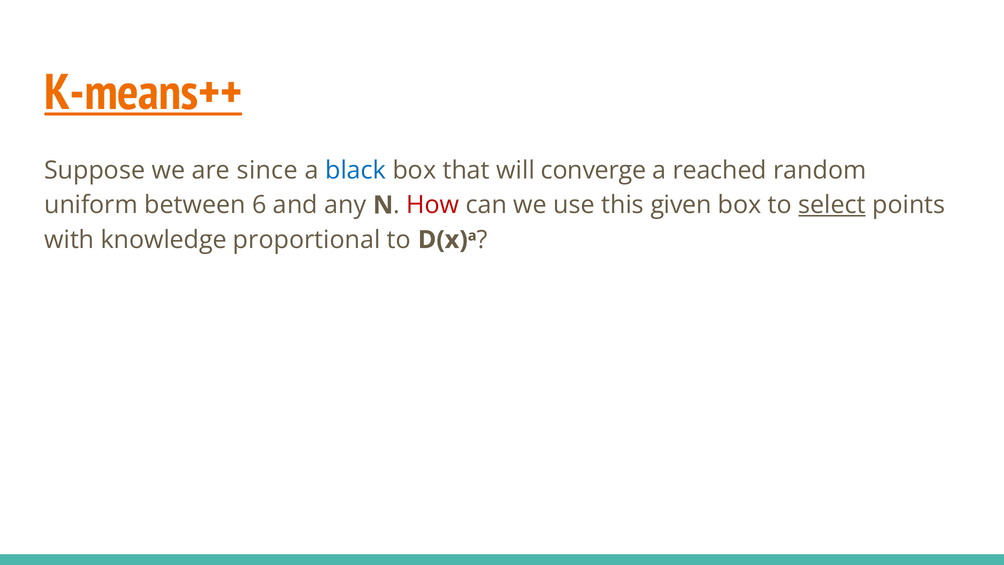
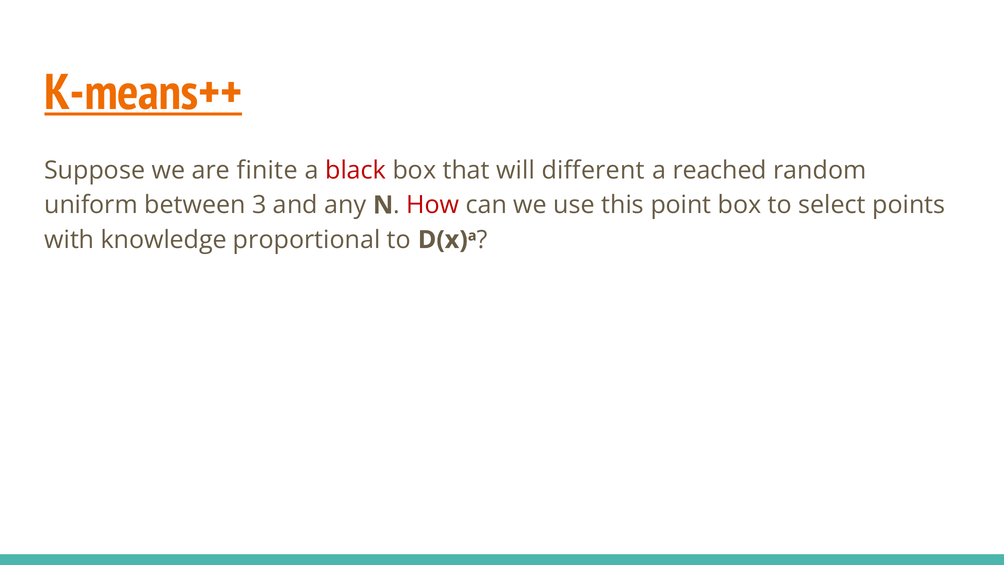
since: since -> finite (267, 170)
black colour: blue -> red (356, 170)
converge: converge -> different (593, 170)
6: 6 -> 3 (259, 205)
given: given -> point (681, 205)
select underline: present -> none (832, 205)
